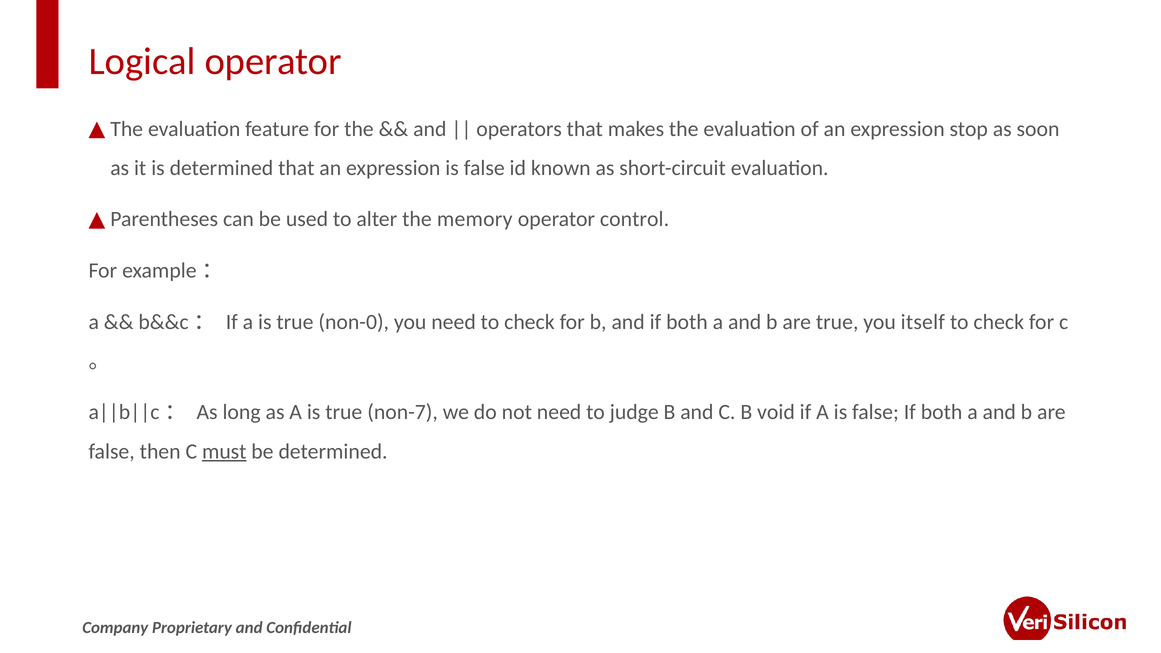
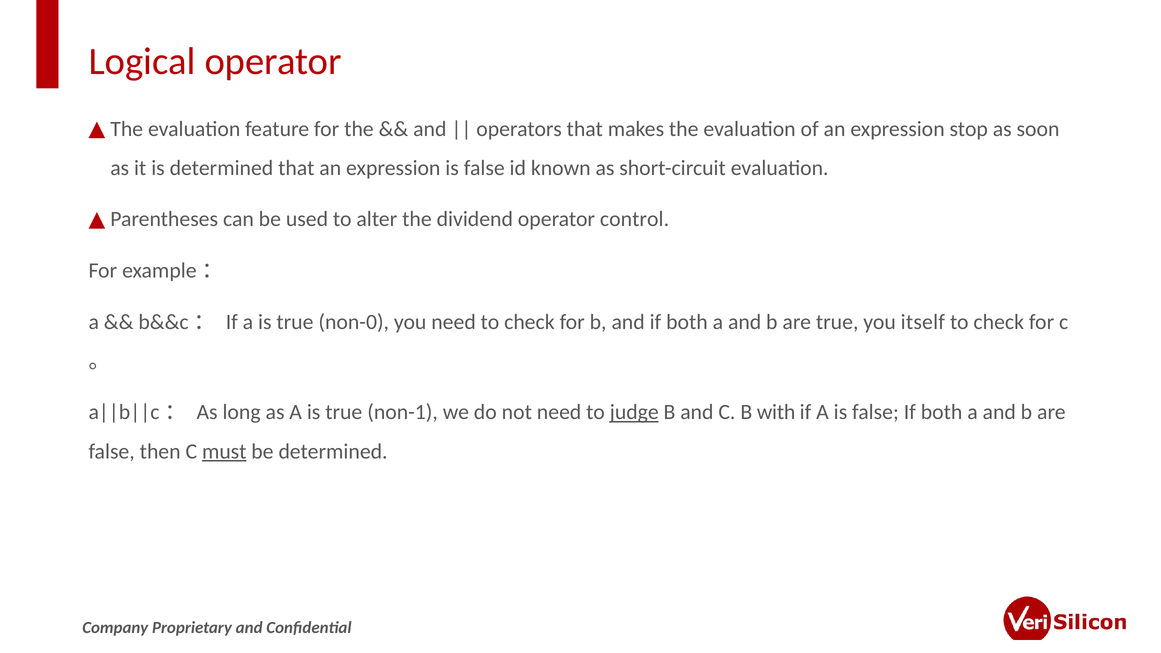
memory: memory -> dividend (475, 219)
non-7: non-7 -> non-1 (403, 412)
judge underline: none -> present (634, 412)
void: void -> with (776, 412)
